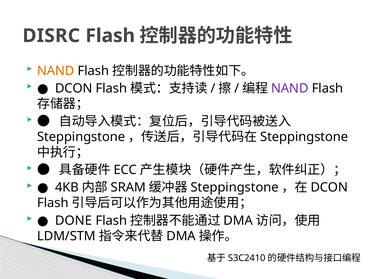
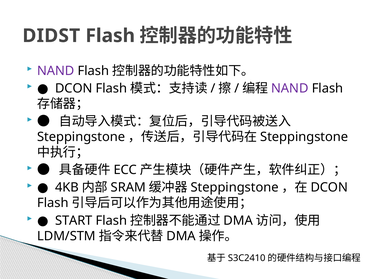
DISRC: DISRC -> DIDST (51, 36)
NAND colour: orange -> purple (56, 71)
DONE: DONE -> START (74, 221)
